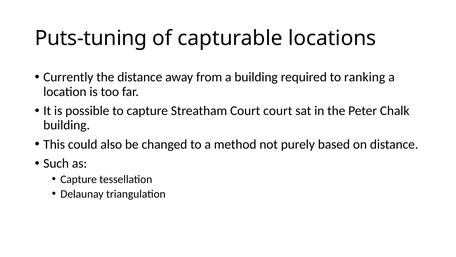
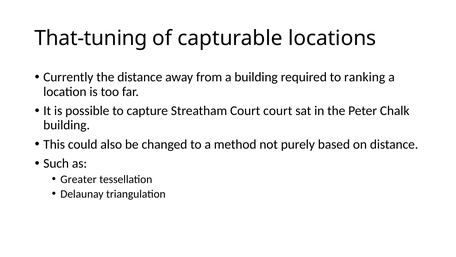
Puts-tuning: Puts-tuning -> That-tuning (91, 38)
Capture: Capture -> Greater (79, 179)
